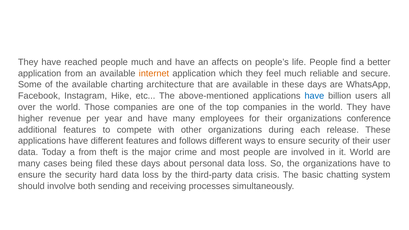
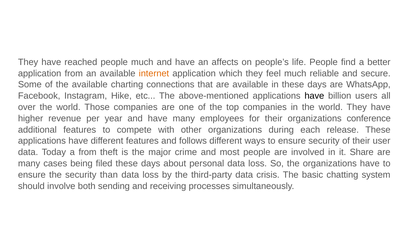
architecture: architecture -> connections (170, 85)
have colour: blue -> black (314, 96)
it World: World -> Share (362, 152)
hard: hard -> than (109, 175)
